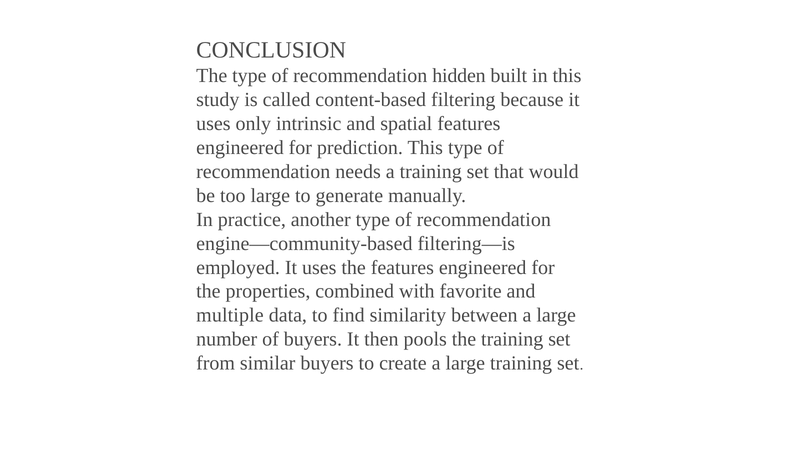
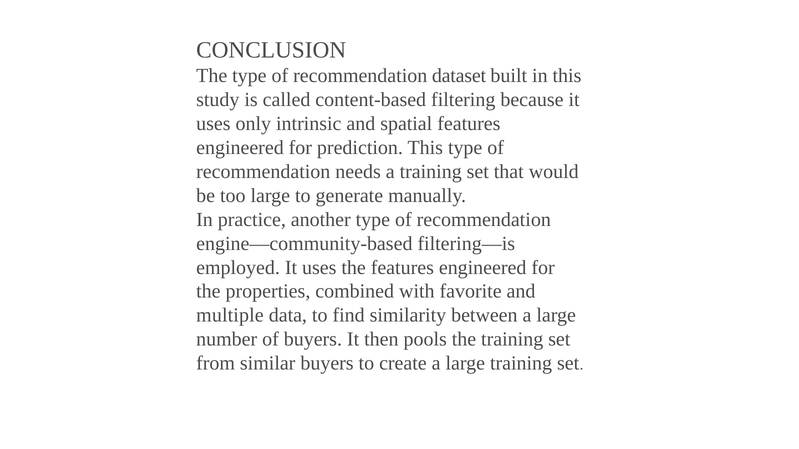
hidden: hidden -> dataset (459, 76)
